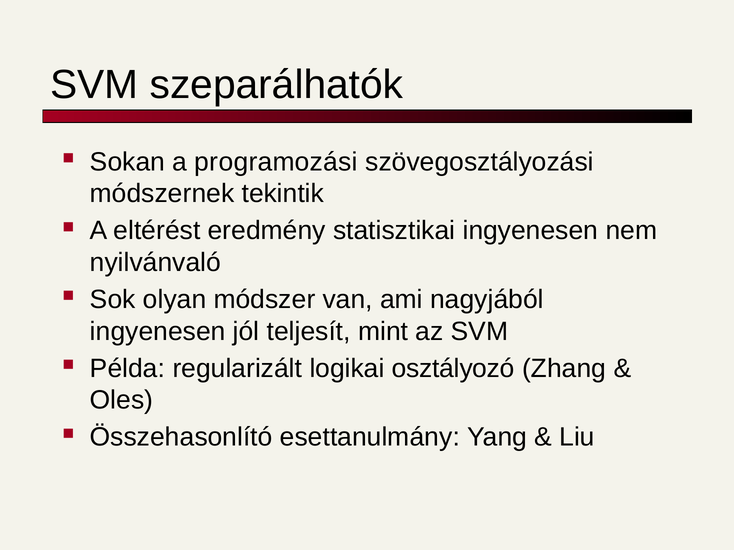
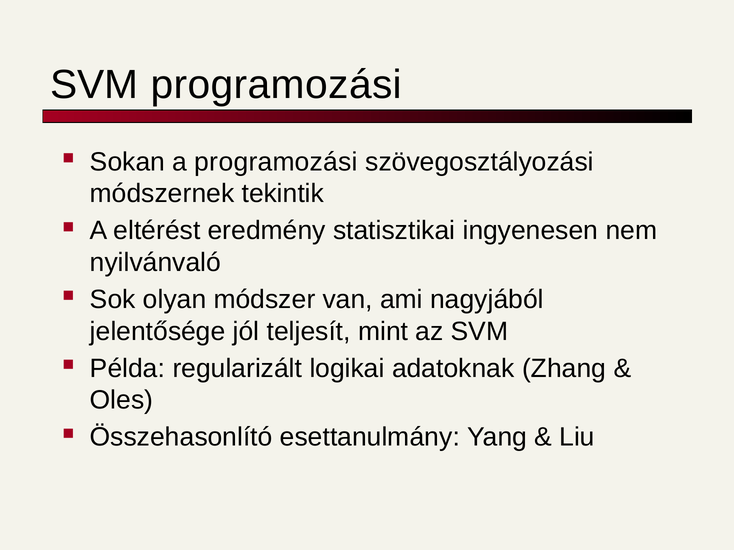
SVM szeparálhatók: szeparálhatók -> programozási (276, 85)
ingyenesen: ingyenesen -> jelentősége (158, 332)
osztályozó: osztályozó -> adatoknak (453, 369)
